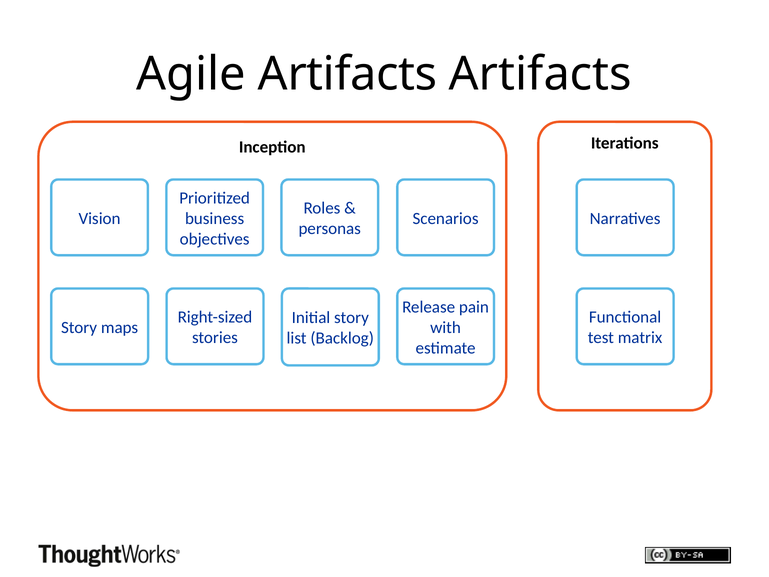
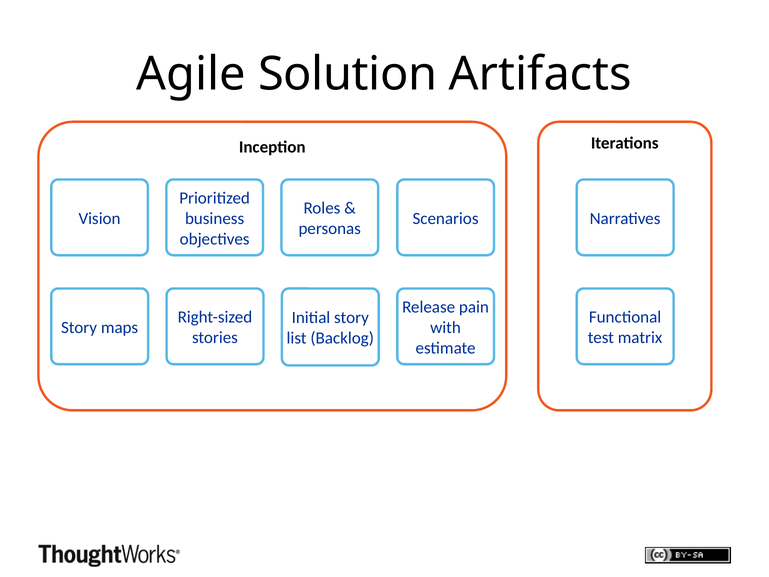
Agile Artifacts: Artifacts -> Solution (348, 74)
